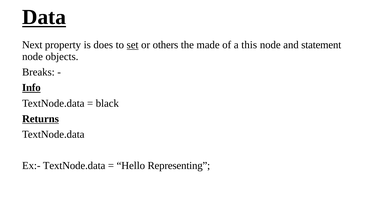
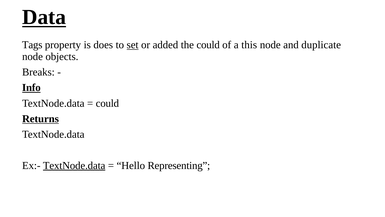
Next: Next -> Tags (32, 45)
others: others -> added (165, 45)
the made: made -> could (208, 45)
statement: statement -> duplicate (321, 45)
black: black -> could (107, 103)
TextNode.data underline: none -> present (74, 165)
